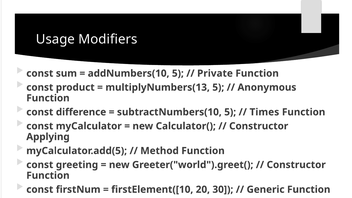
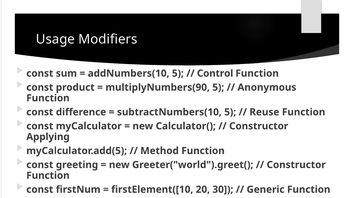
Private: Private -> Control (215, 73)
multiplyNumbers(13: multiplyNumbers(13 -> multiplyNumbers(90 (158, 87)
Times: Times -> Reuse (264, 112)
